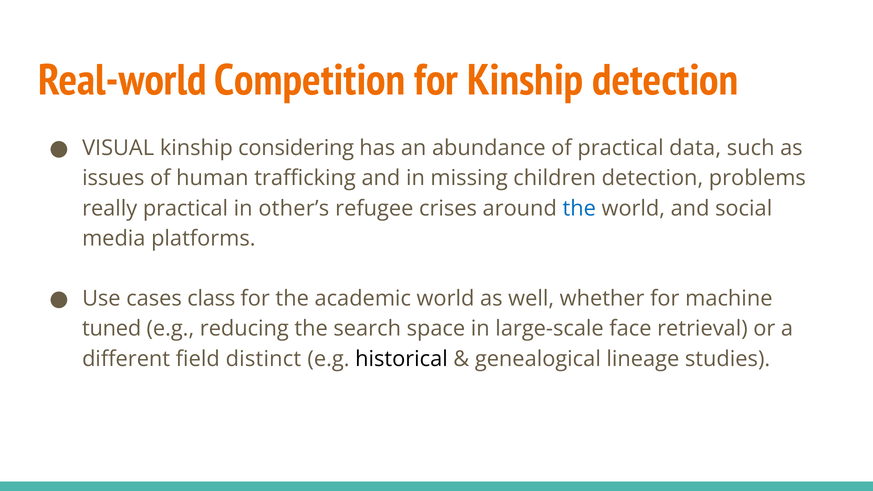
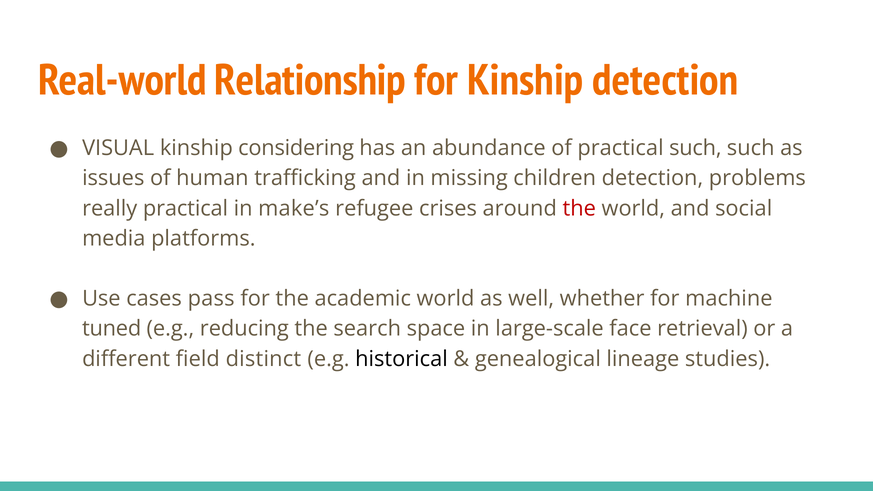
Competition: Competition -> Relationship (310, 80)
practical data: data -> such (695, 148)
other’s: other’s -> make’s (294, 208)
the colour: blue -> red (579, 208)
class: class -> pass (211, 299)
